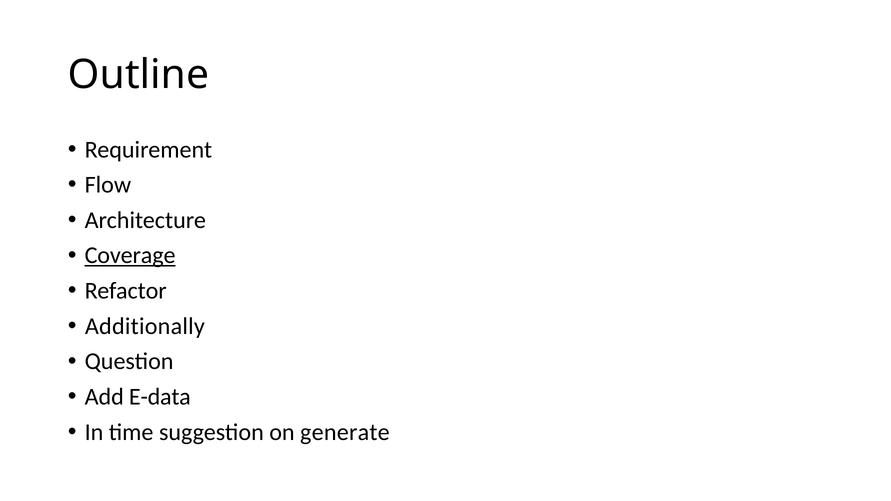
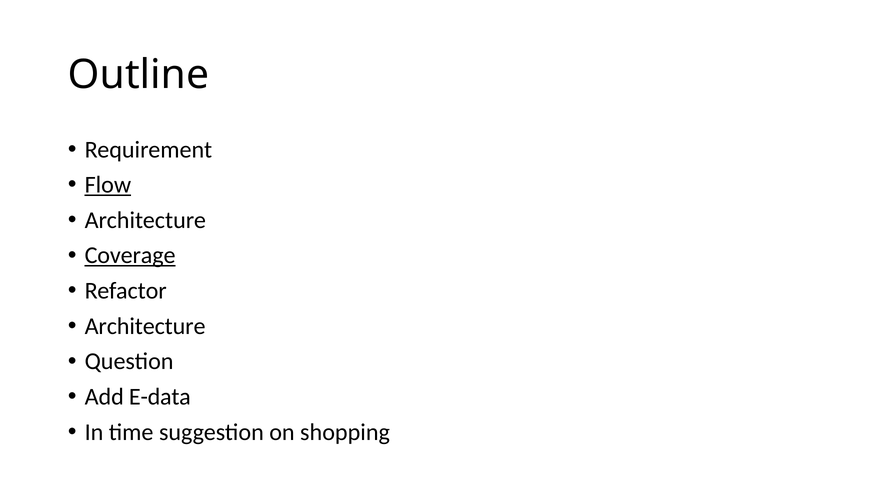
Flow underline: none -> present (108, 185)
Additionally: Additionally -> Architecture (145, 326)
generate: generate -> shopping (345, 432)
